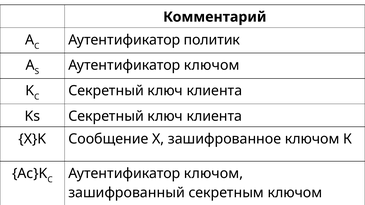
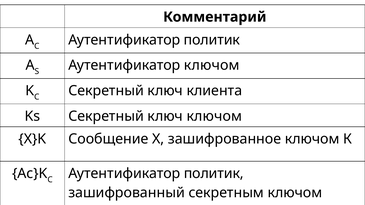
Ks Секретный ключ клиента: клиента -> ключом (214, 116)
ключом: ключом -> политик (214, 174)
